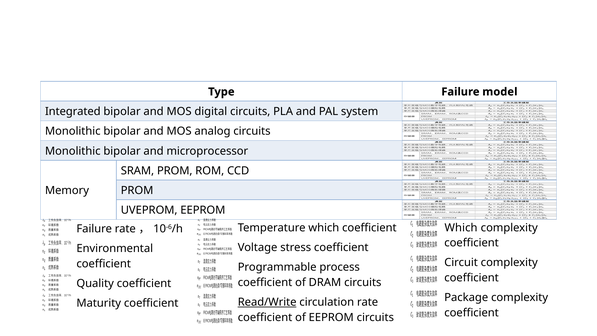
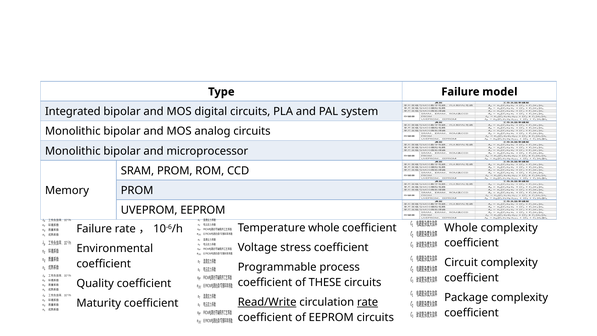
Temperature which: which -> whole (324, 228)
Which: Which -> Whole (461, 228)
DRAM: DRAM -> THESE (325, 282)
rate underline: none -> present (368, 302)
